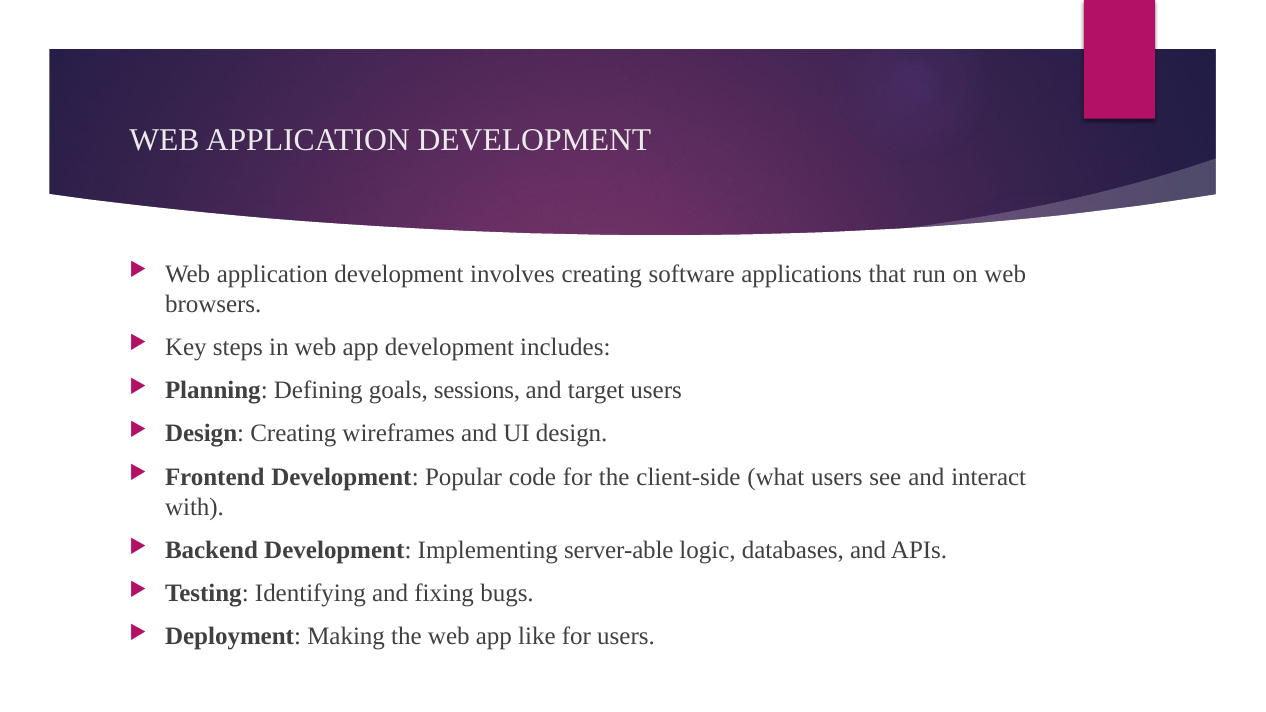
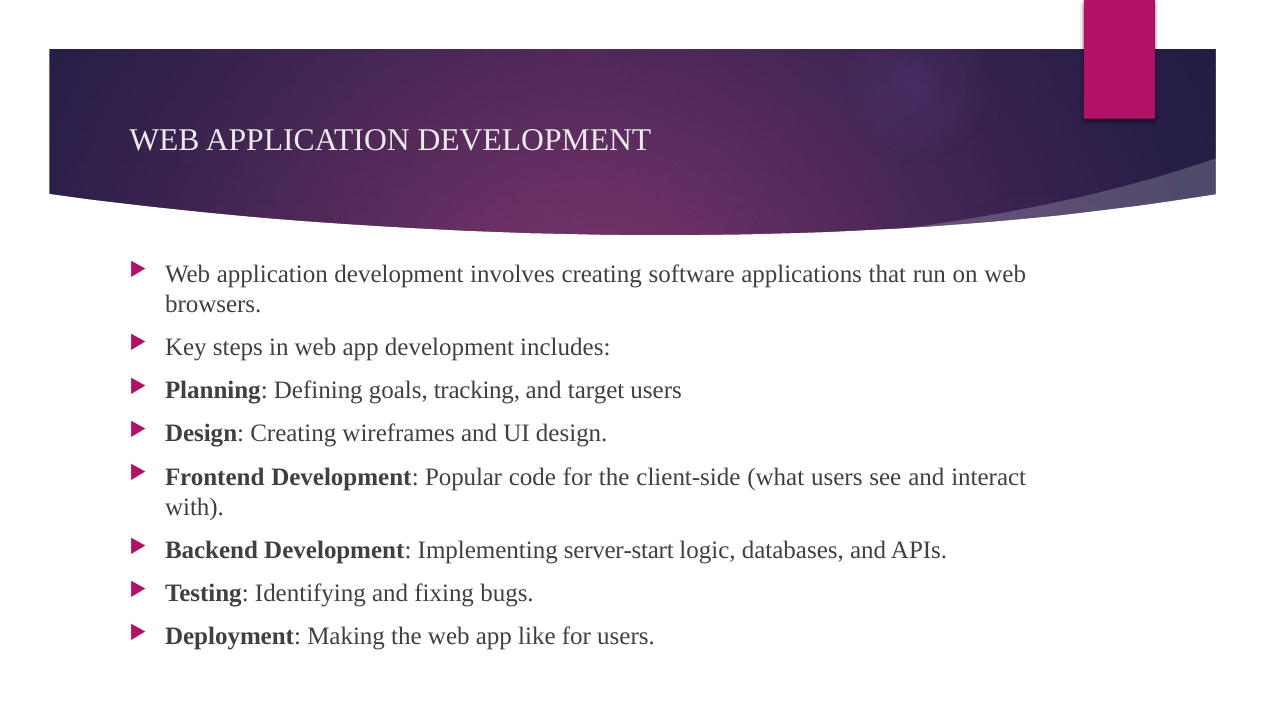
sessions: sessions -> tracking (477, 390)
server-able: server-able -> server-start (619, 550)
